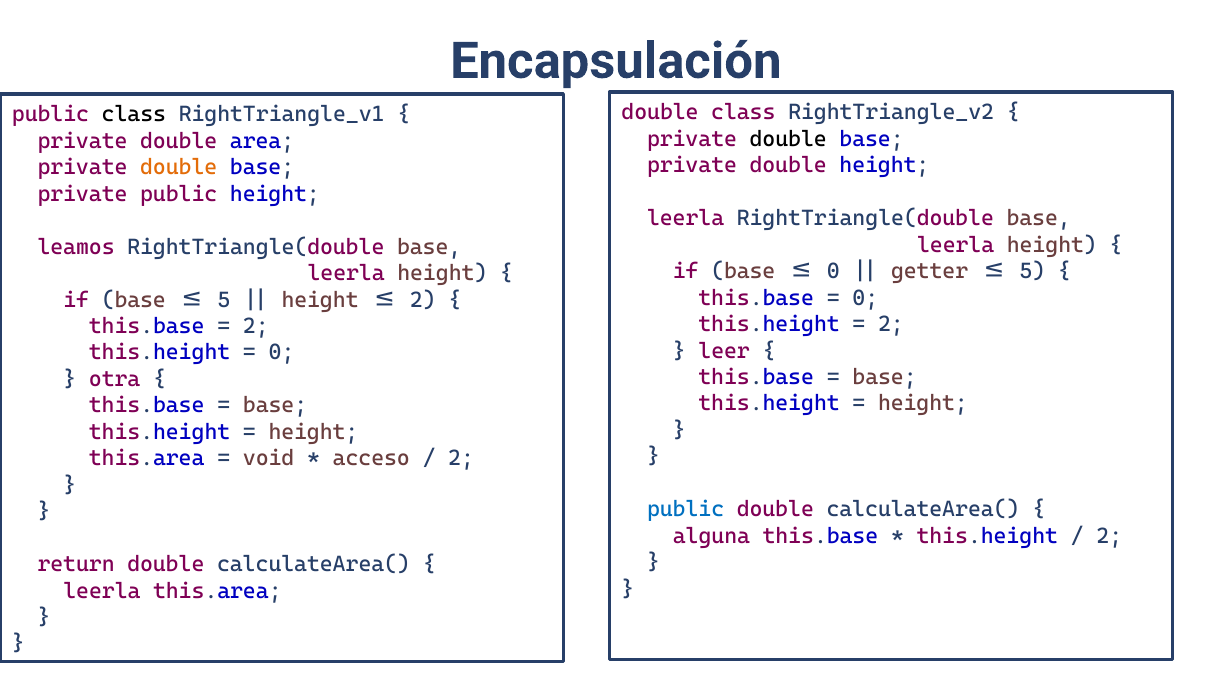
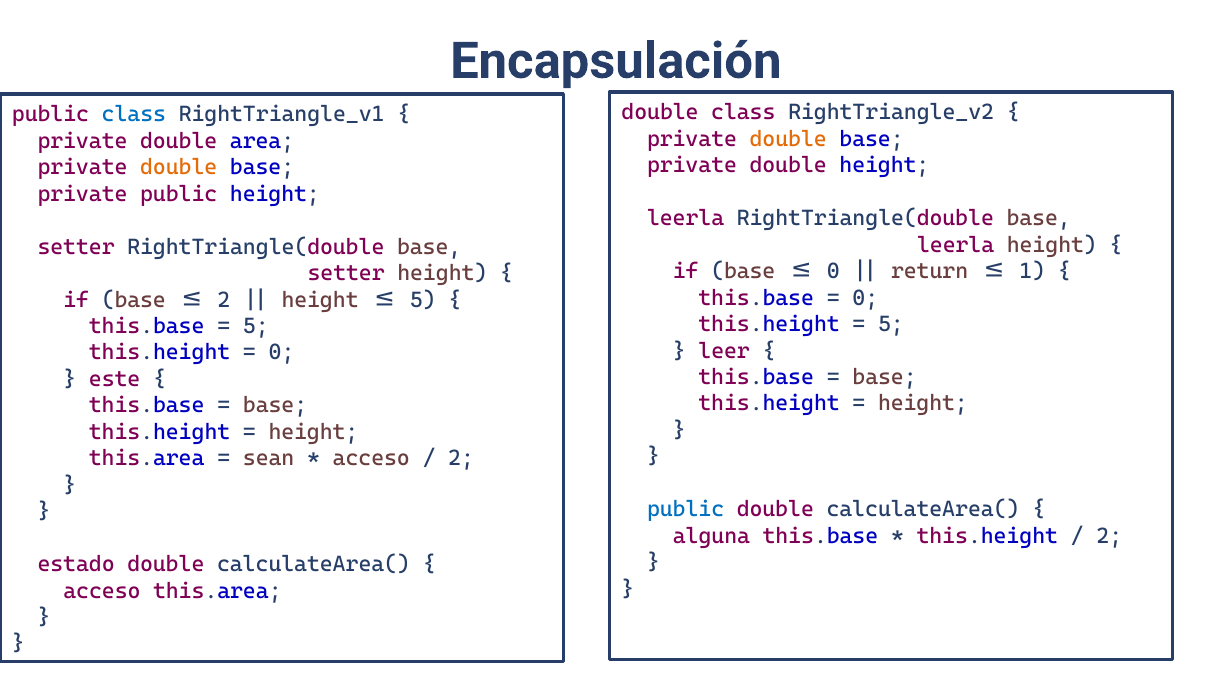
class colour: black -> blue (134, 115)
double colour: black -> orange (788, 139)
leamos: leamos -> setter (76, 247)
getter: getter -> return (930, 271)
5: 5 -> 1 (1032, 271)
leerla: leerla -> setter (346, 273)
5: 5 -> 2 (224, 300)
2: 2 -> 5 (423, 300)
2: 2 -> 5 (891, 324)
2: 2 -> 5 (256, 326)
otra: otra -> este (115, 379)
void: void -> sean (269, 458)
return: return -> estado (76, 564)
leerla: leerla -> acceso (102, 591)
